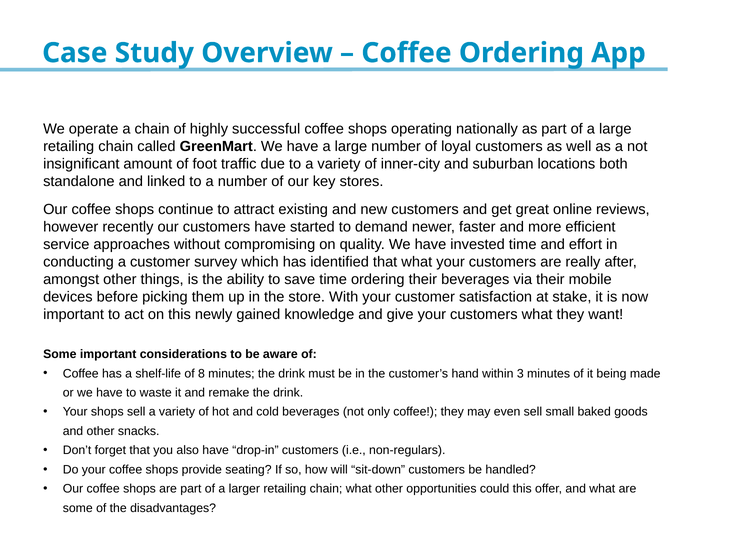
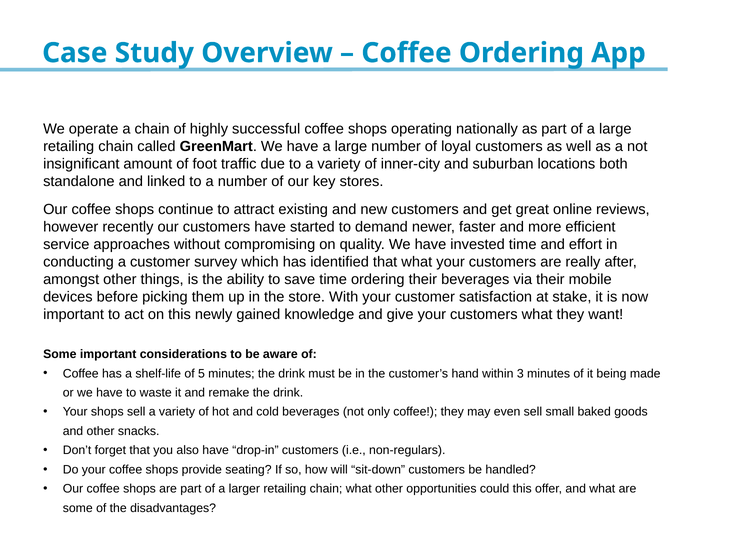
8: 8 -> 5 (201, 373)
